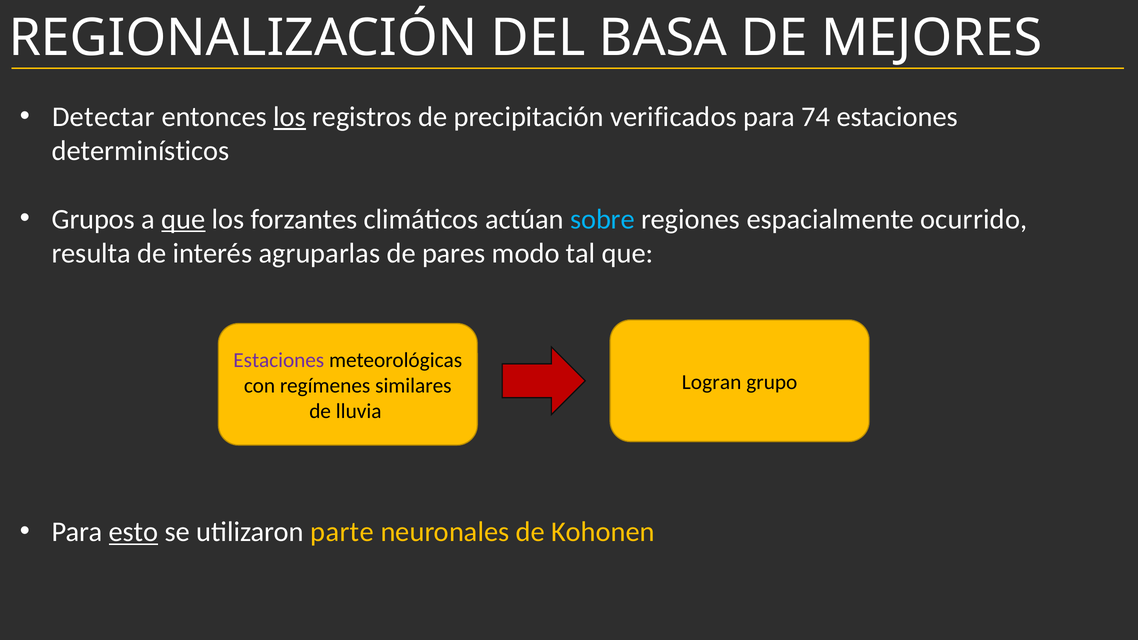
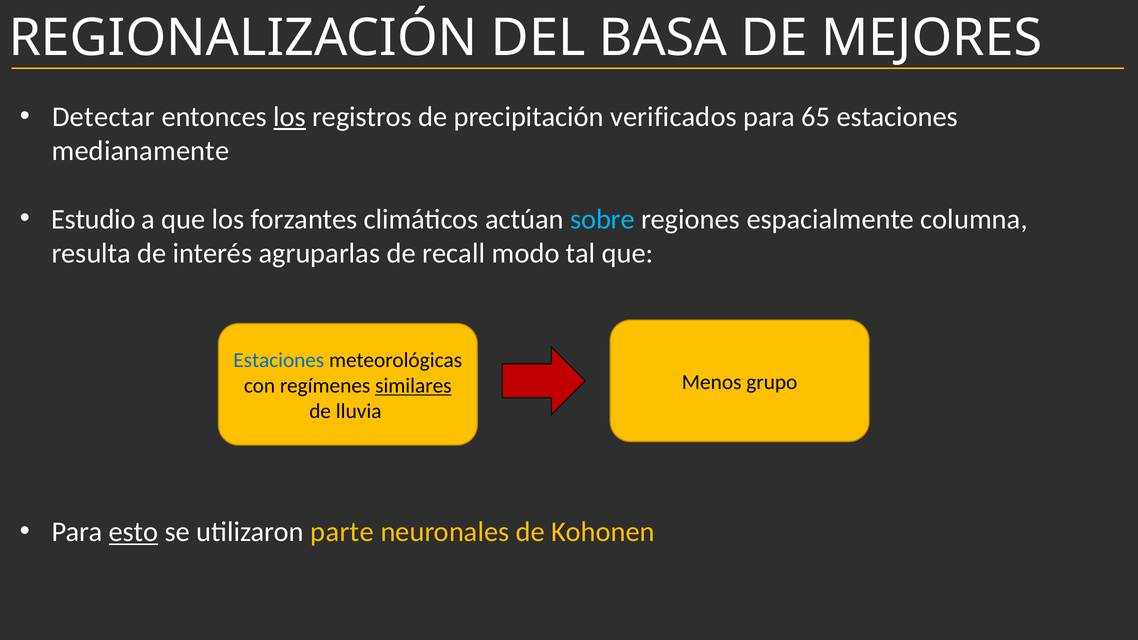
74: 74 -> 65 (816, 117)
determinísticos: determinísticos -> medianamente (141, 151)
Grupos: Grupos -> Estudio (93, 219)
que underline: present -> none (183, 219)
ocurrido: ocurrido -> columna (974, 219)
pares: pares -> recall (454, 253)
Estaciones colour: purple -> blue (279, 360)
Logran: Logran -> Menos (712, 382)
similares underline: none -> present (413, 386)
